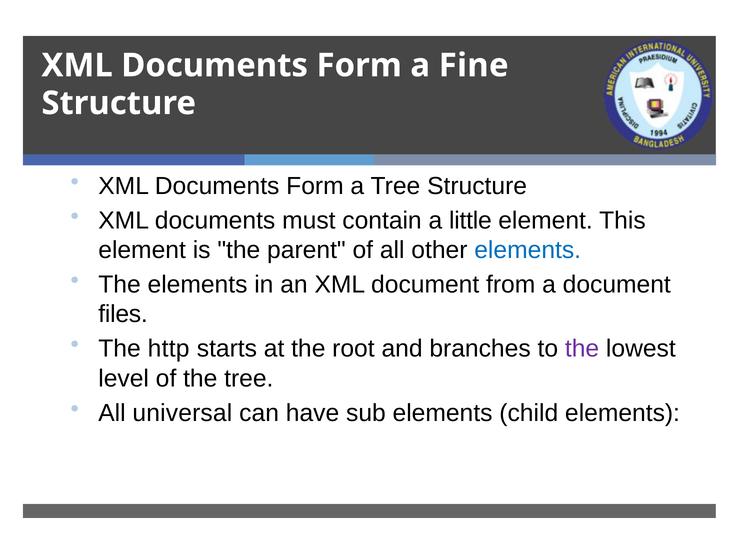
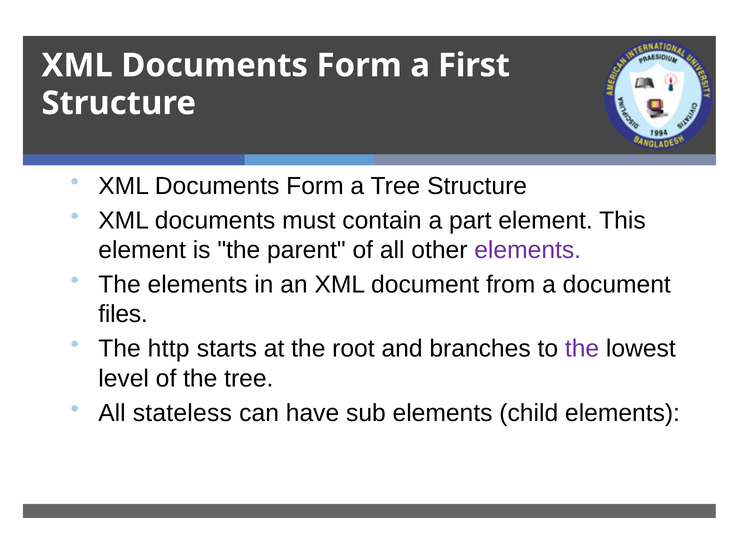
Fine: Fine -> First (474, 65)
little: little -> part (470, 220)
elements colour: blue -> purple (528, 250)
universal: universal -> stateless (182, 412)
